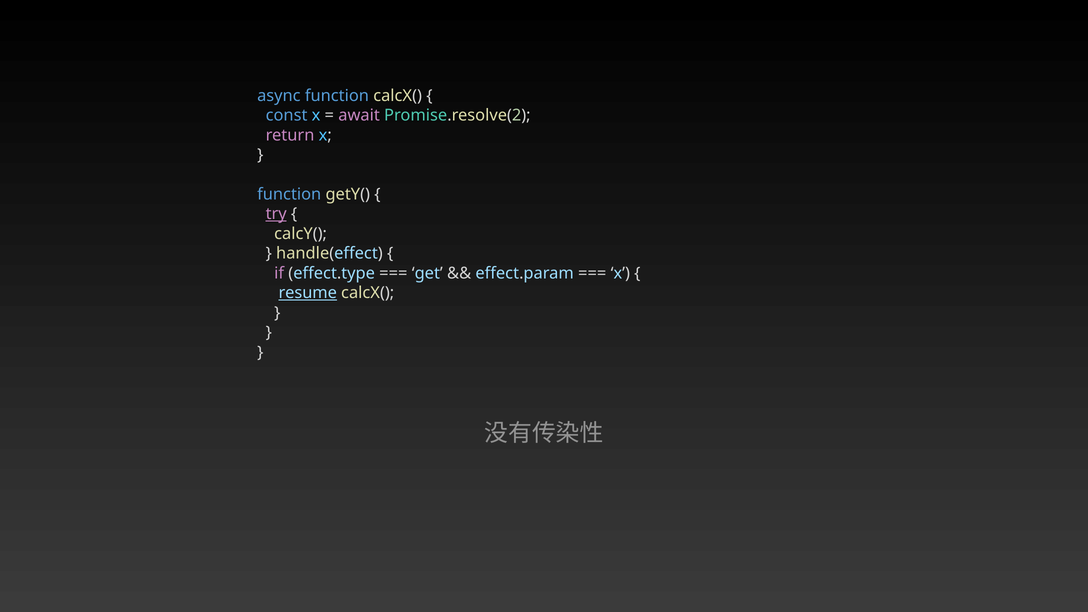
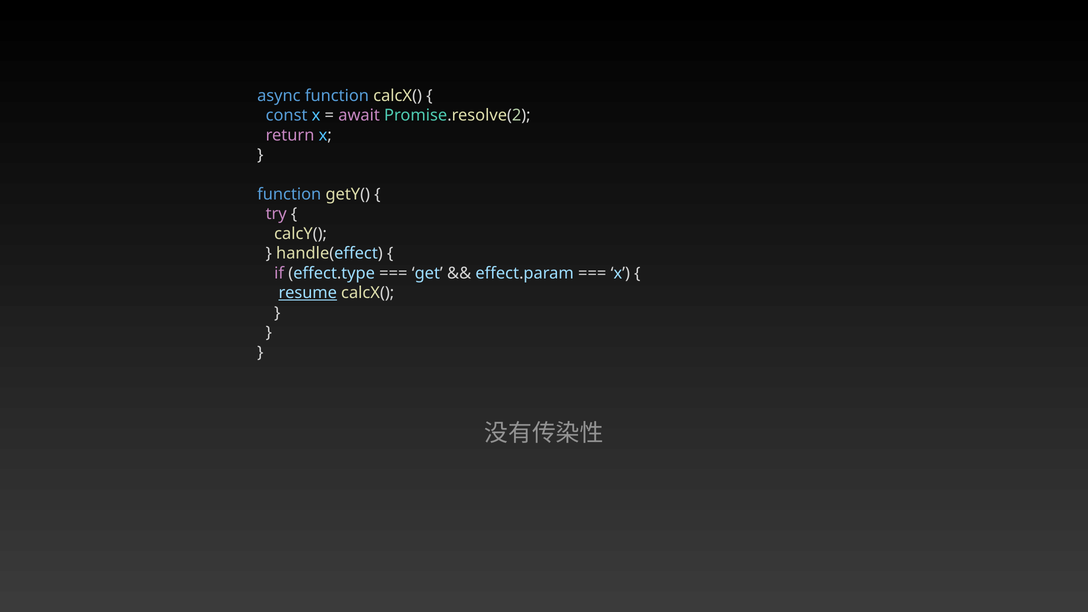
try underline: present -> none (276, 214)
